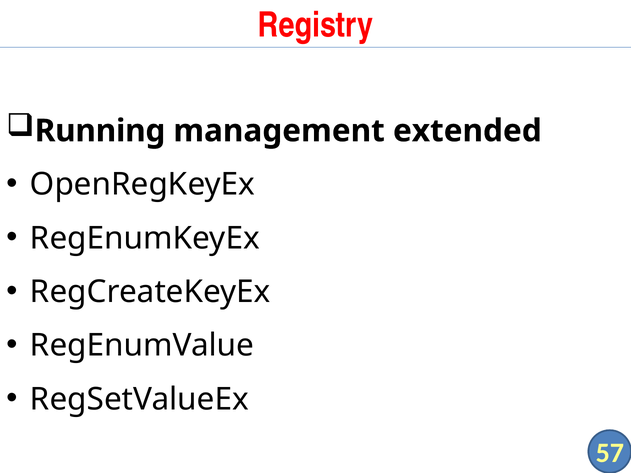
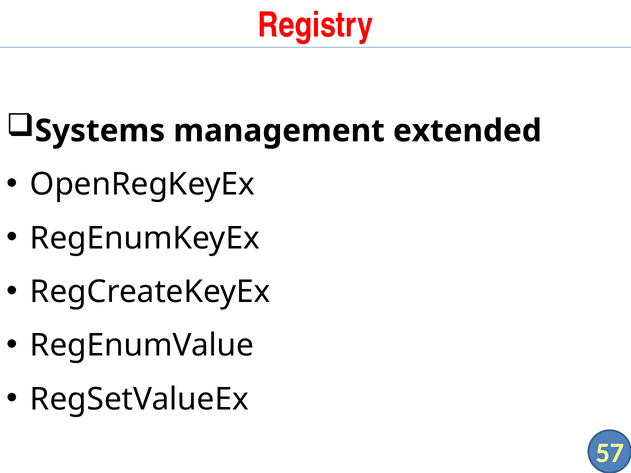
Running: Running -> Systems (100, 131)
